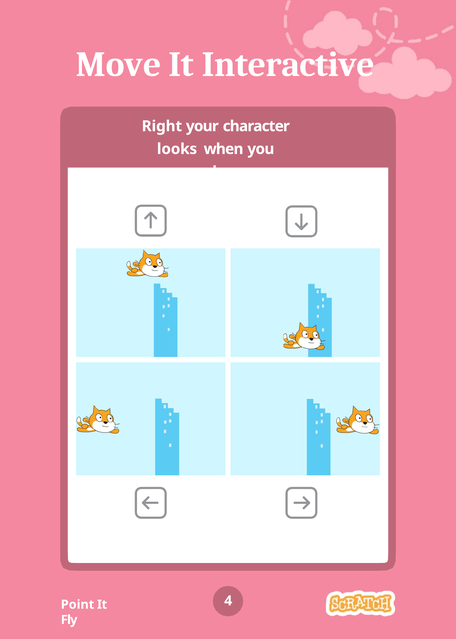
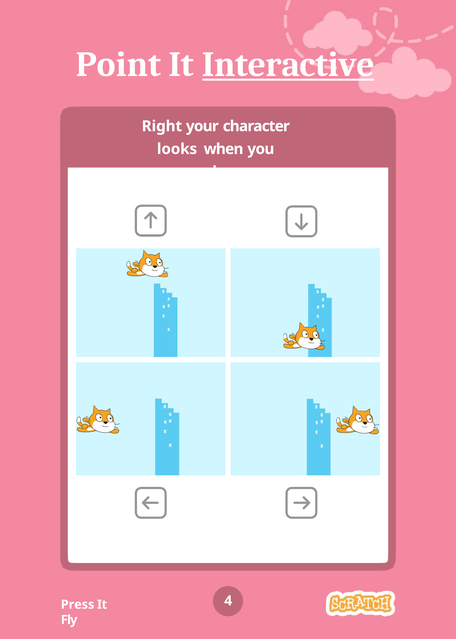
Move: Move -> Point (119, 64)
Interactive underline: none -> present (288, 64)
Point: Point -> Press (78, 604)
